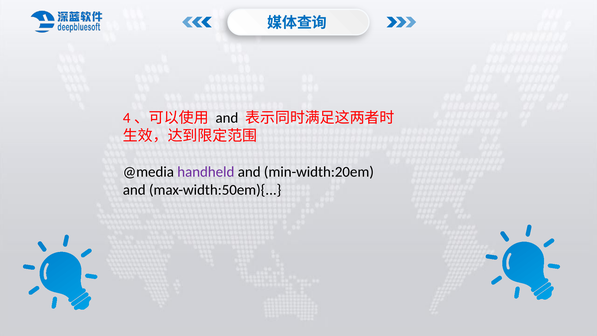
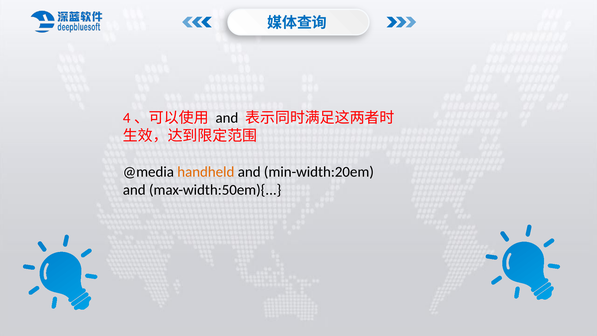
handheld colour: purple -> orange (206, 172)
